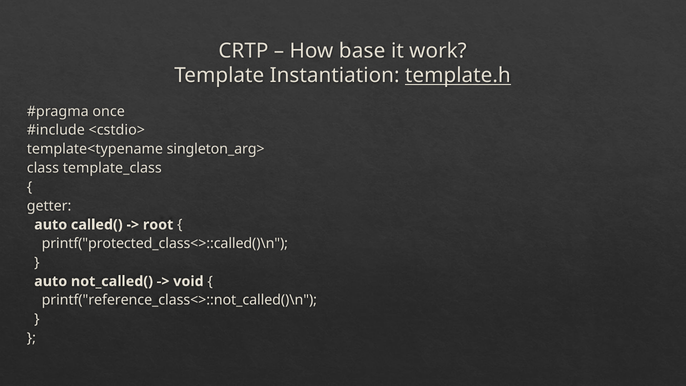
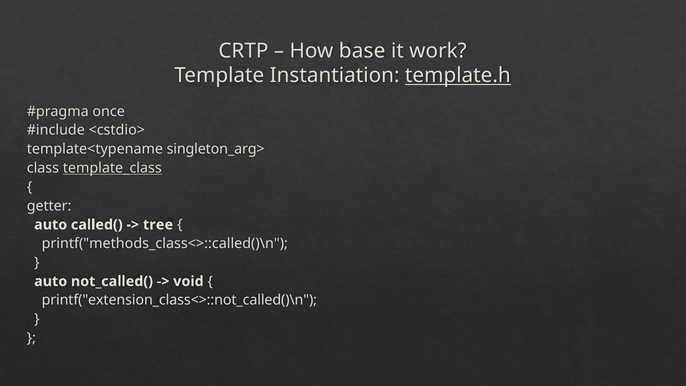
template_class underline: none -> present (112, 168)
root: root -> tree (158, 225)
printf("protected_class<>::called()\n: printf("protected_class<>::called()\n -> printf("methods_class<>::called()\n (165, 243)
printf("reference_class<>::not_called()\n: printf("reference_class<>::not_called()\n -> printf("extension_class<>::not_called()\n (179, 300)
